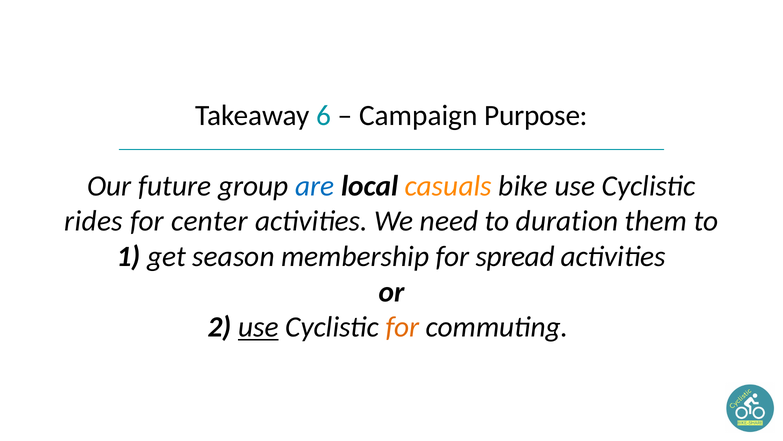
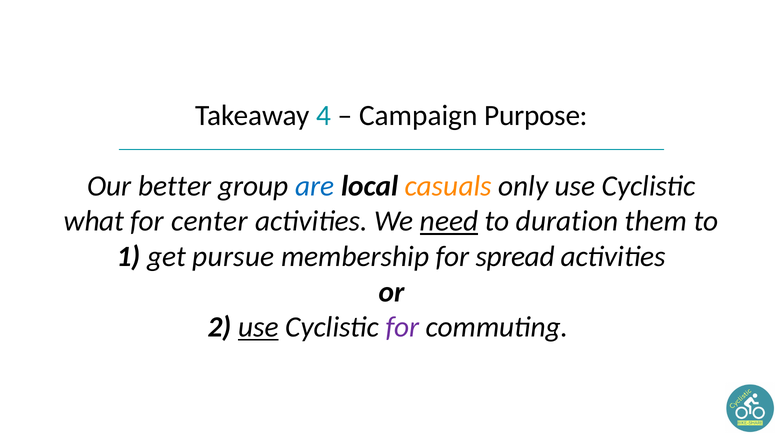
6: 6 -> 4 (324, 115)
future: future -> better (175, 186)
bike: bike -> only (523, 186)
rides: rides -> what (94, 221)
need underline: none -> present (449, 221)
season: season -> pursue (233, 256)
for colour: orange -> purple (403, 327)
